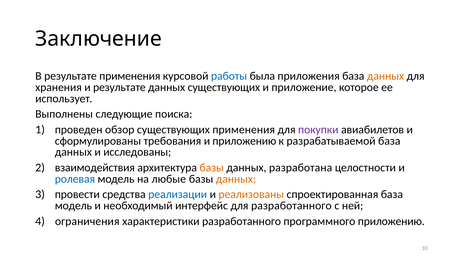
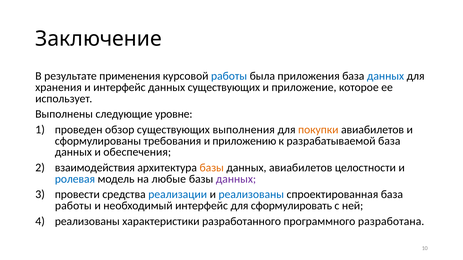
данных colour: orange -> blue (386, 76)
и результате: результате -> интерфейс (119, 87)
поиска: поиска -> уровне (174, 114)
существующих применения: применения -> выполнения (244, 130)
покупки colour: purple -> orange (318, 130)
исследованы: исследованы -> обеспечения (137, 152)
данных разработана: разработана -> авиабилетов (301, 168)
данных colour: orange -> purple (236, 179)
реализованы colour: orange -> blue (251, 195)
модель: модель -> работы (73, 206)
для разработанного: разработанного -> сформулировать (291, 206)
ограничения: ограничения -> реализованы (87, 222)
программного приложению: приложению -> разработана (391, 222)
